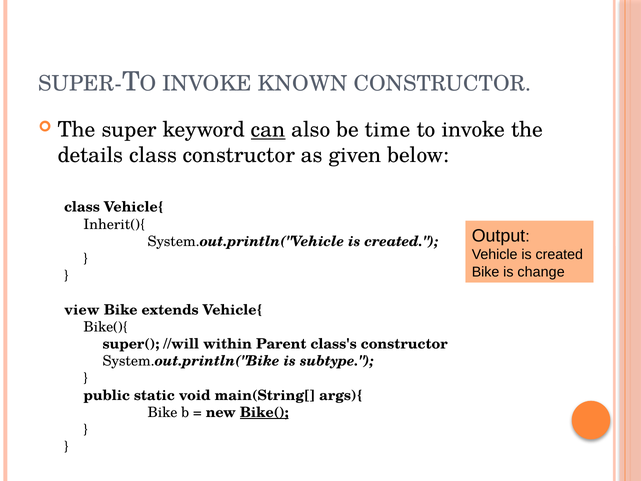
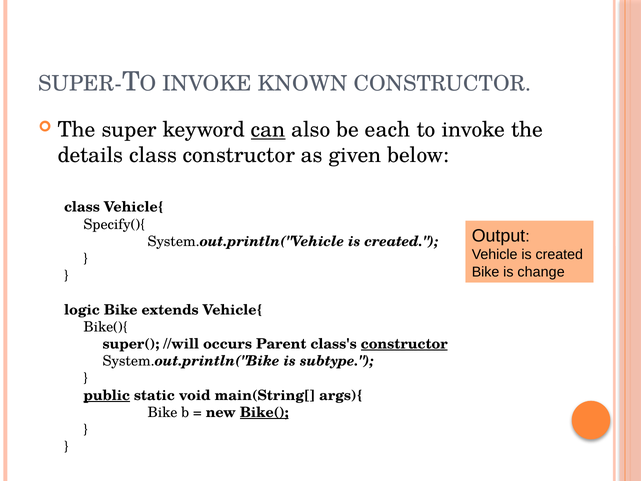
time: time -> each (388, 130)
Inherit(){: Inherit(){ -> Specify(){ (114, 224)
view: view -> logic (82, 310)
within: within -> occurs (228, 344)
constructor underline: none -> present (404, 344)
public underline: none -> present (107, 395)
